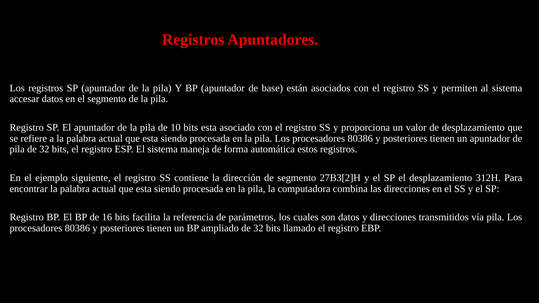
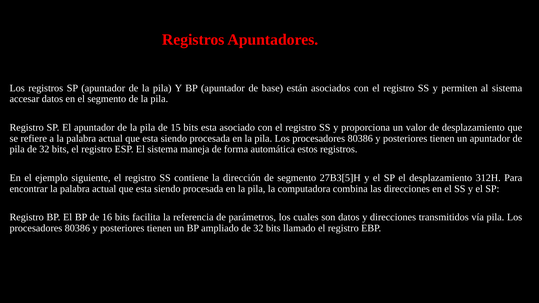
10: 10 -> 15 (176, 128)
27B3[2]H: 27B3[2]H -> 27B3[5]H (340, 178)
